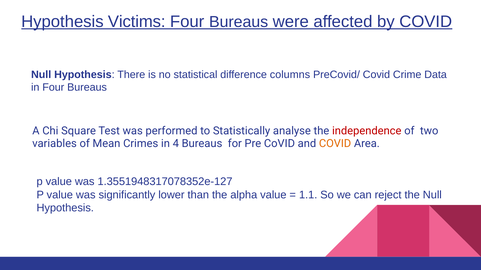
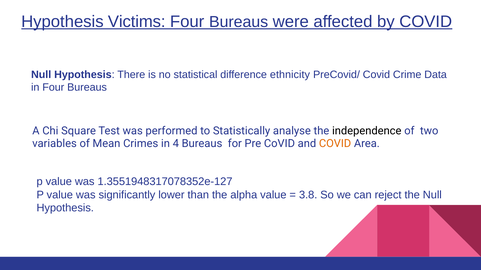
columns: columns -> ethnicity (290, 75)
independence colour: red -> black (367, 131)
1.1: 1.1 -> 3.8 (308, 195)
